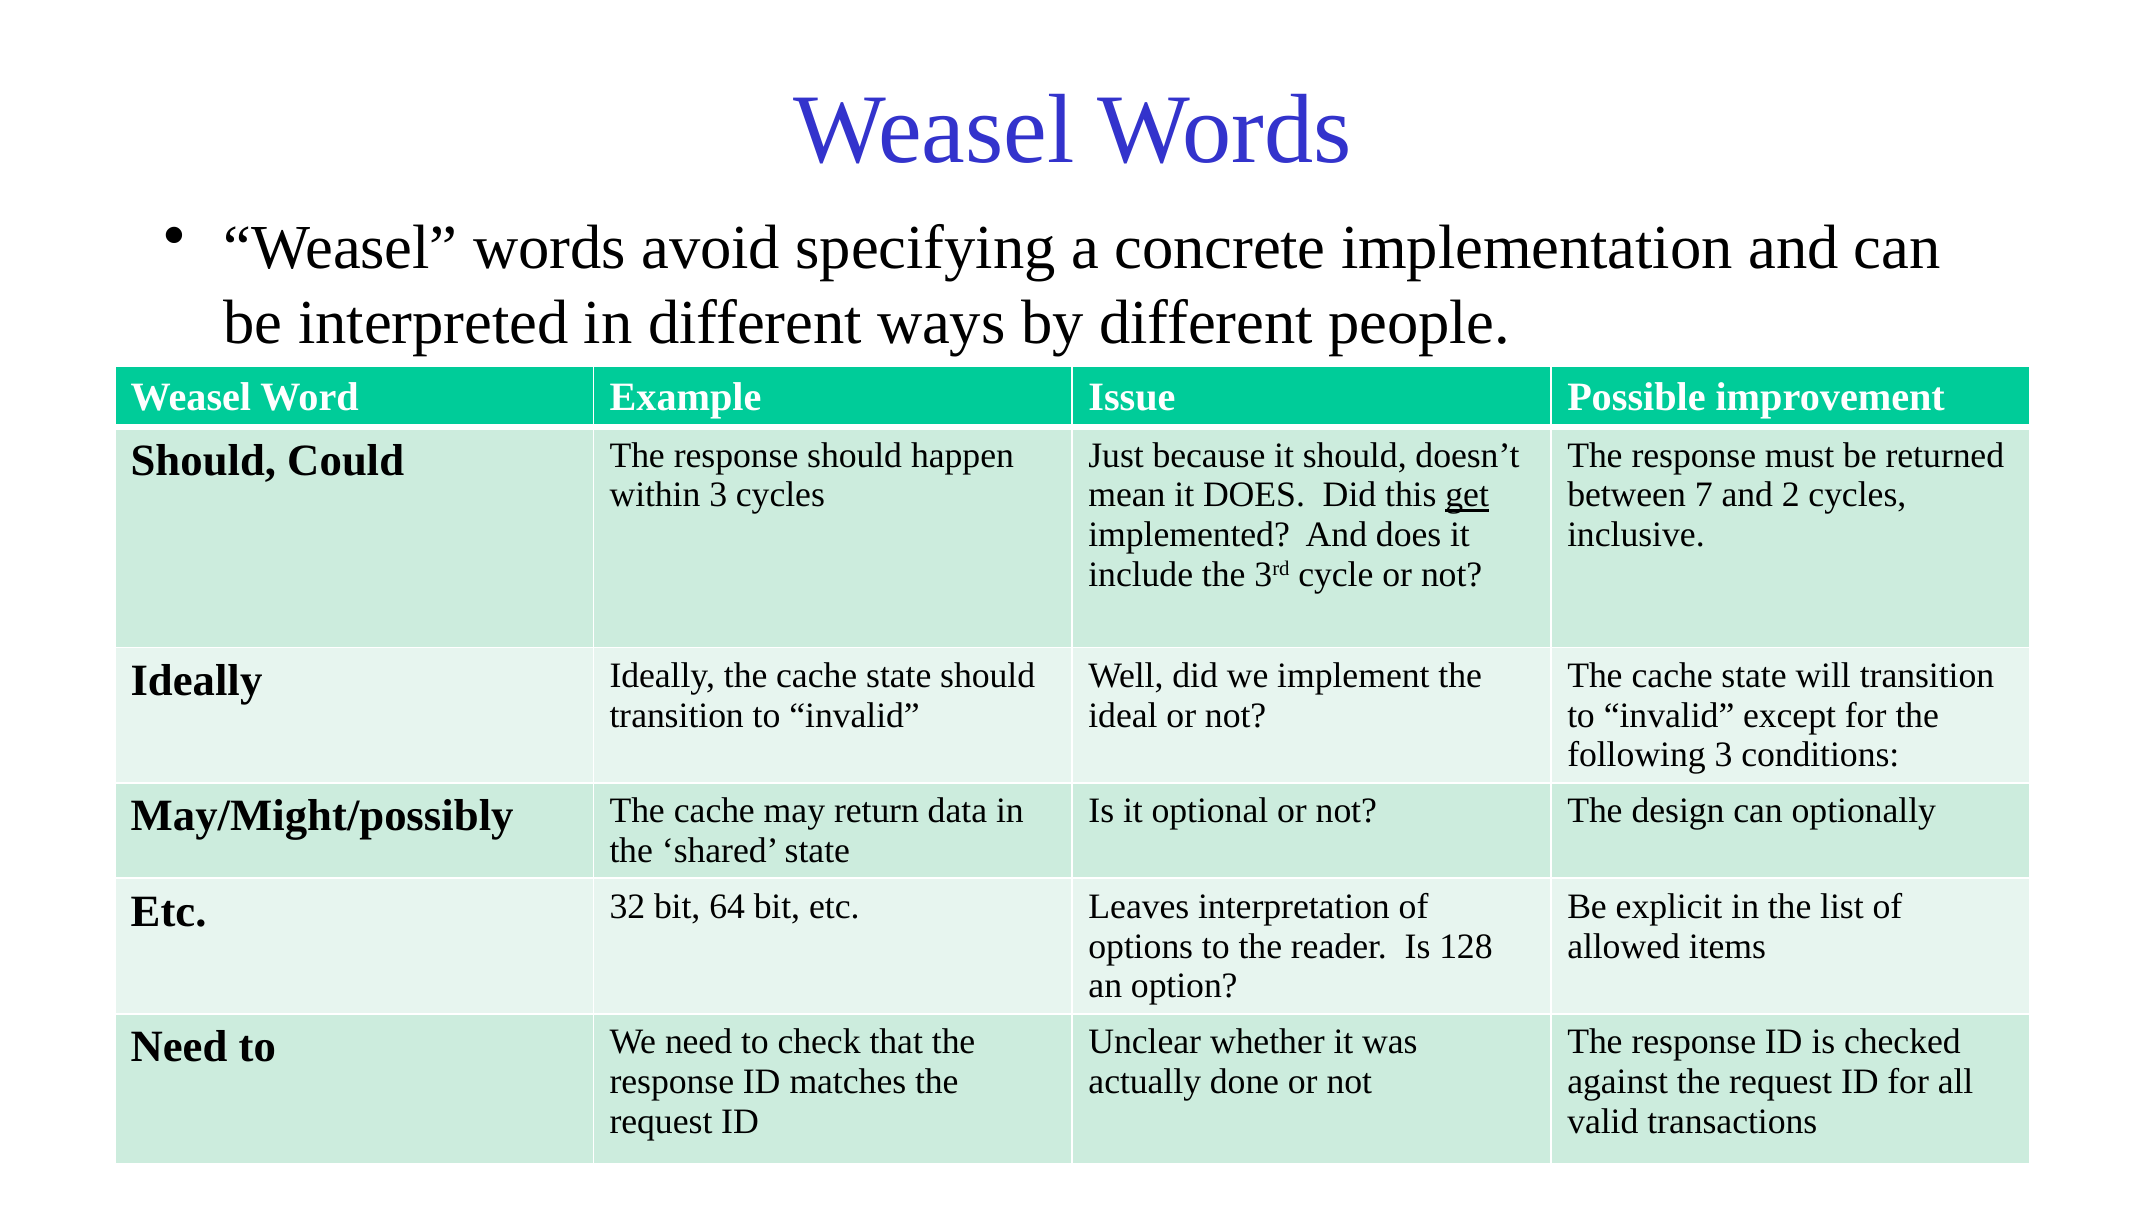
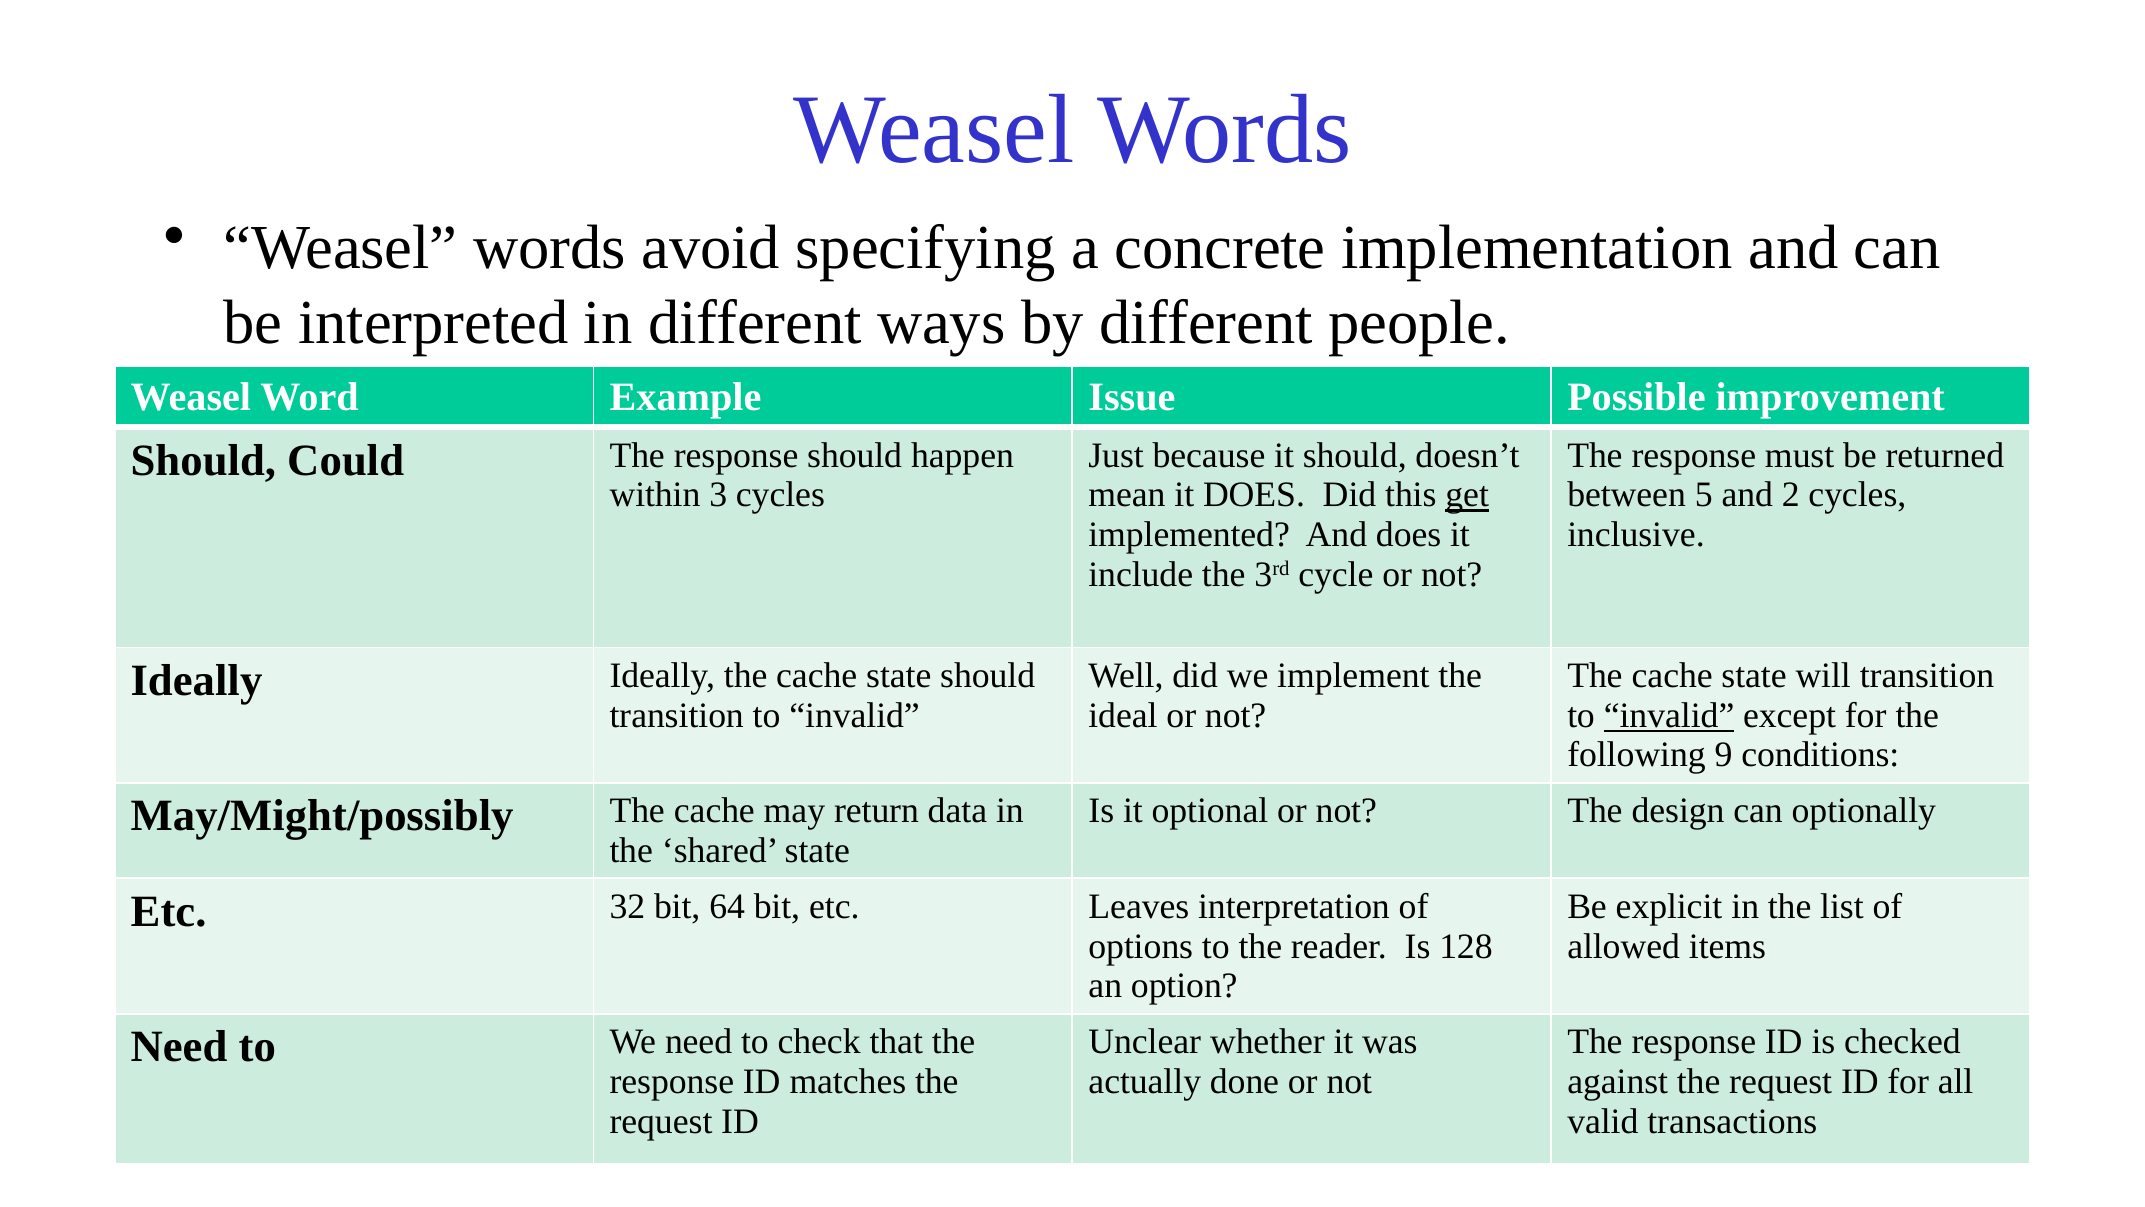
7: 7 -> 5 (1704, 495)
invalid underline: none -> present (1669, 715)
following 3: 3 -> 9 (1723, 755)
